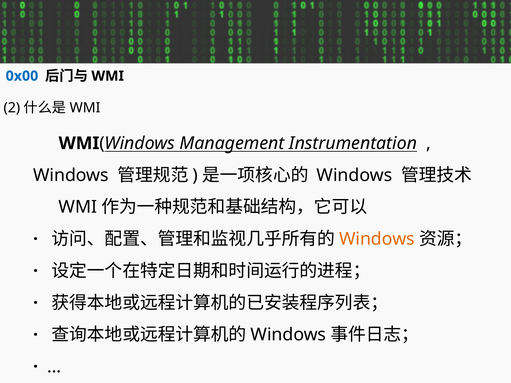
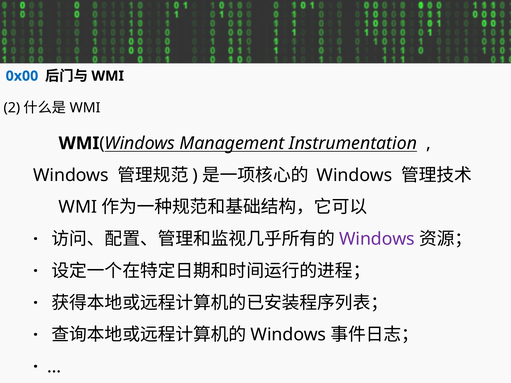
Windows colour: orange -> purple (377, 239)
